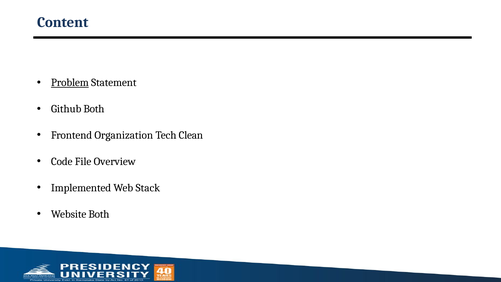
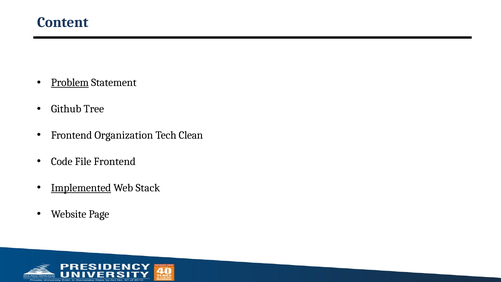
Github Both: Both -> Tree (94, 109)
File Overview: Overview -> Frontend (115, 162)
Implemented underline: none -> present (81, 188)
Website Both: Both -> Page (99, 214)
